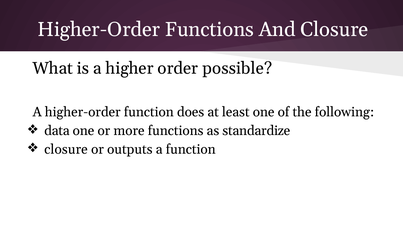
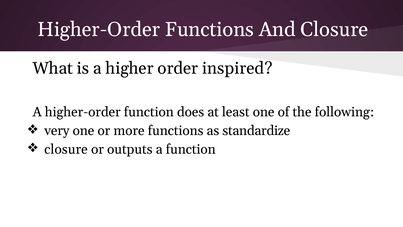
possible: possible -> inspired (237, 68)
data: data -> very (57, 131)
